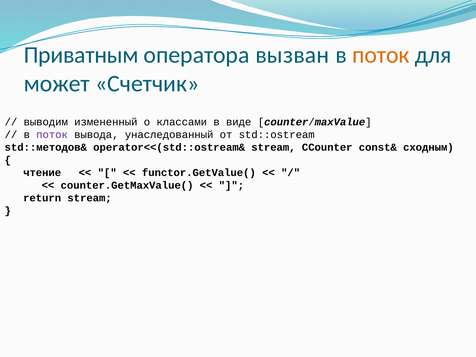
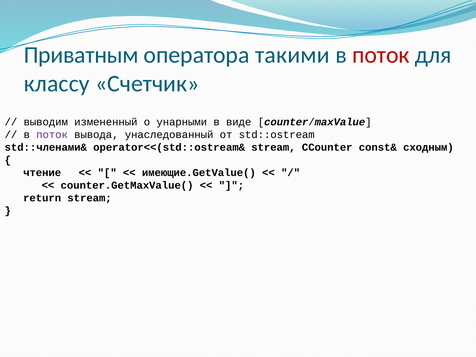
вызван: вызван -> такими (292, 55)
поток colour: orange -> red (381, 55)
может: может -> классу (57, 84)
классами: классами -> унарными (182, 122)
std::методов&: std::методов& -> std::членами& (46, 147)
functor.GetValue(: functor.GetValue( -> имеющие.GetValue( (199, 173)
